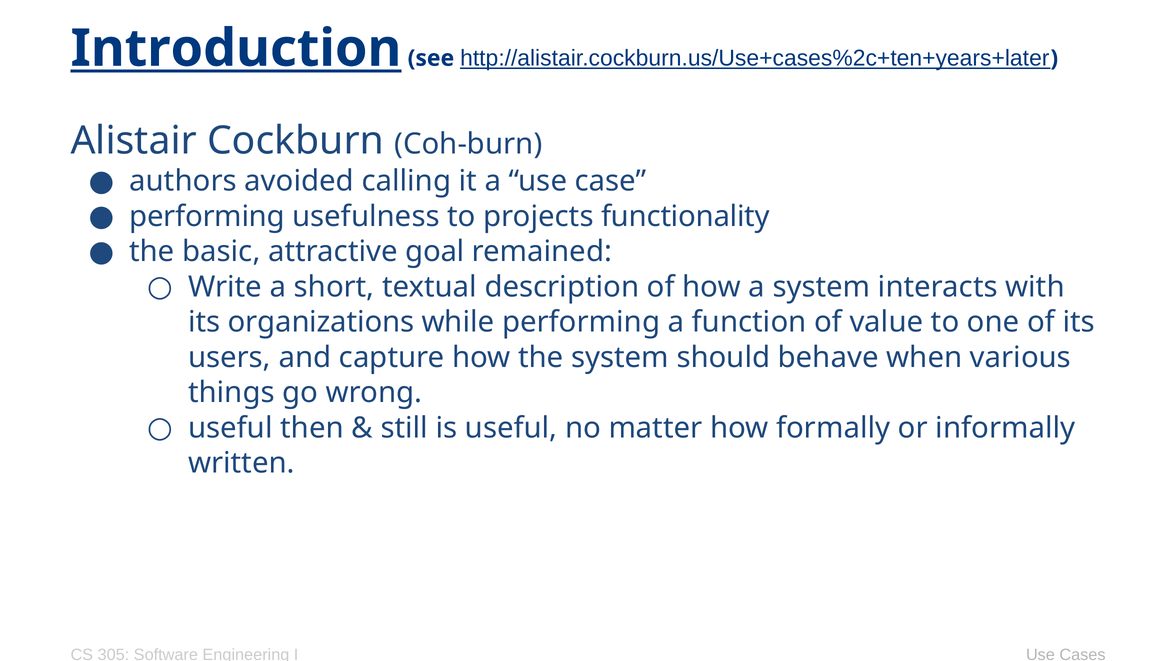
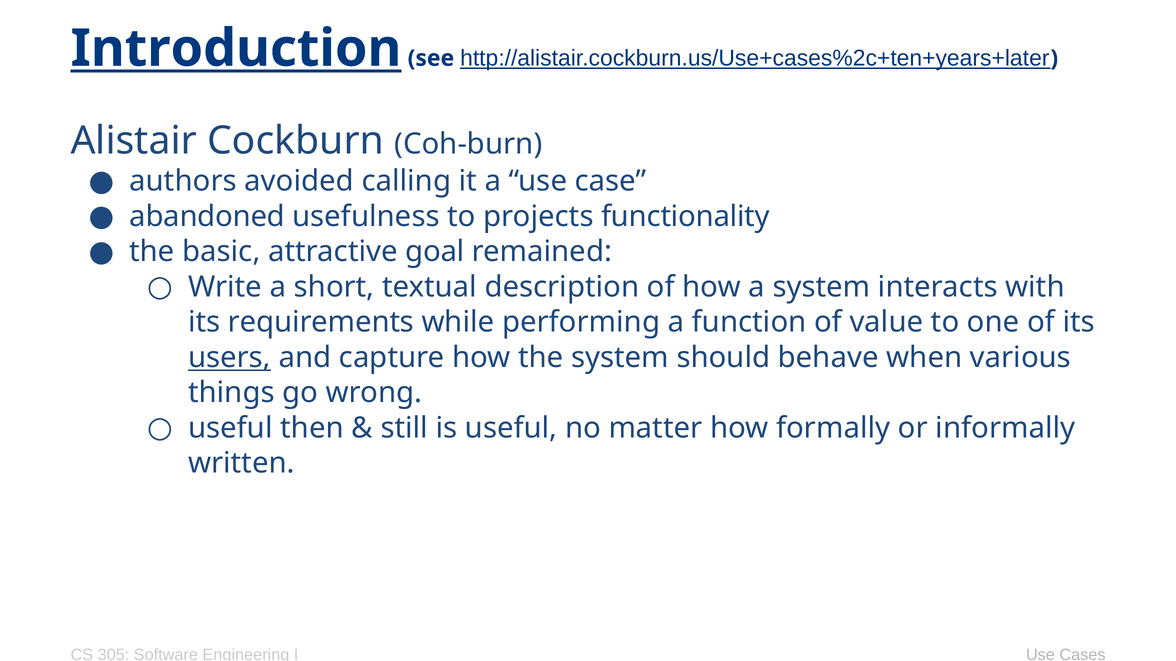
performing: performing -> abandoned (207, 217)
organizations: organizations -> requirements (321, 323)
users underline: none -> present (230, 358)
